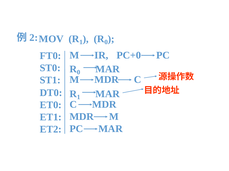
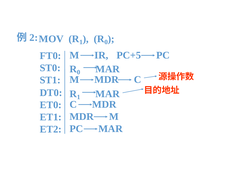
PC+0: PC+0 -> PC+5 (129, 55)
